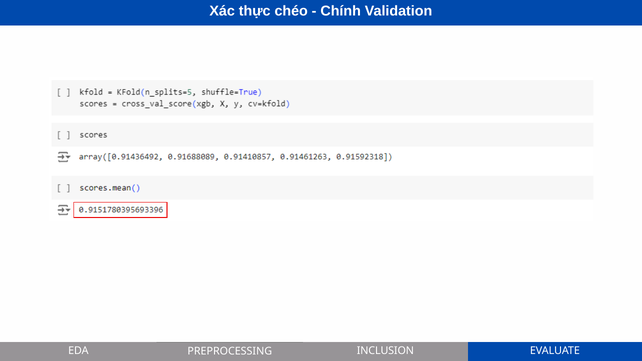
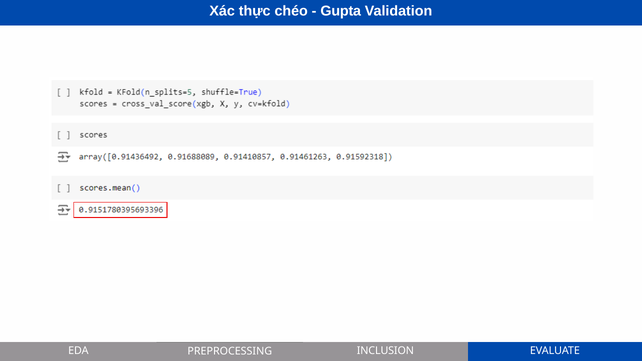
Chính: Chính -> Gupta (341, 11)
